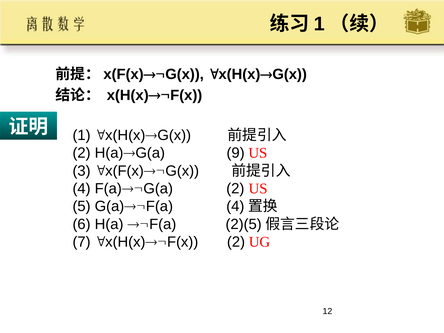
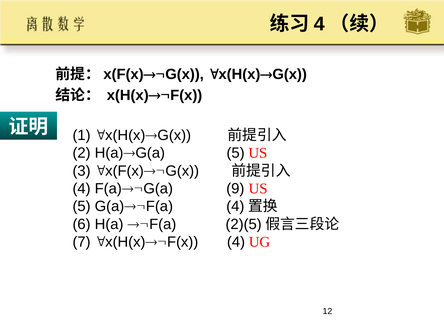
1: 1 -> 4 (319, 24)
9: 9 -> 5 (236, 153)
2: 2 -> 9 (235, 189)
2: 2 -> 4 (236, 242)
